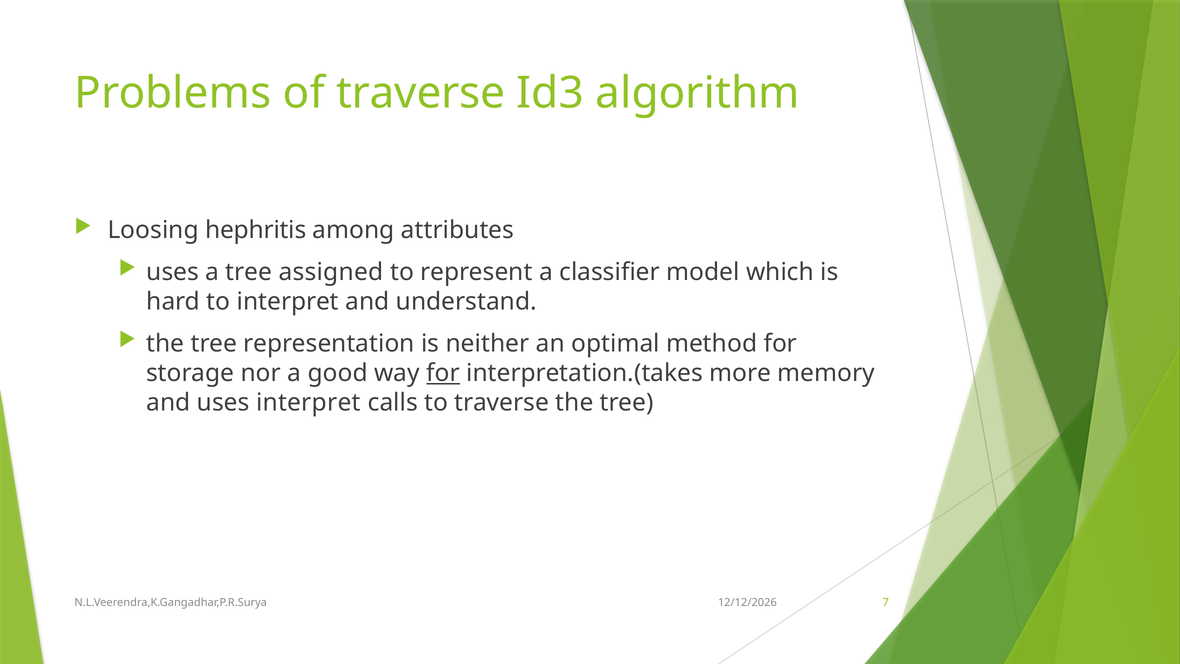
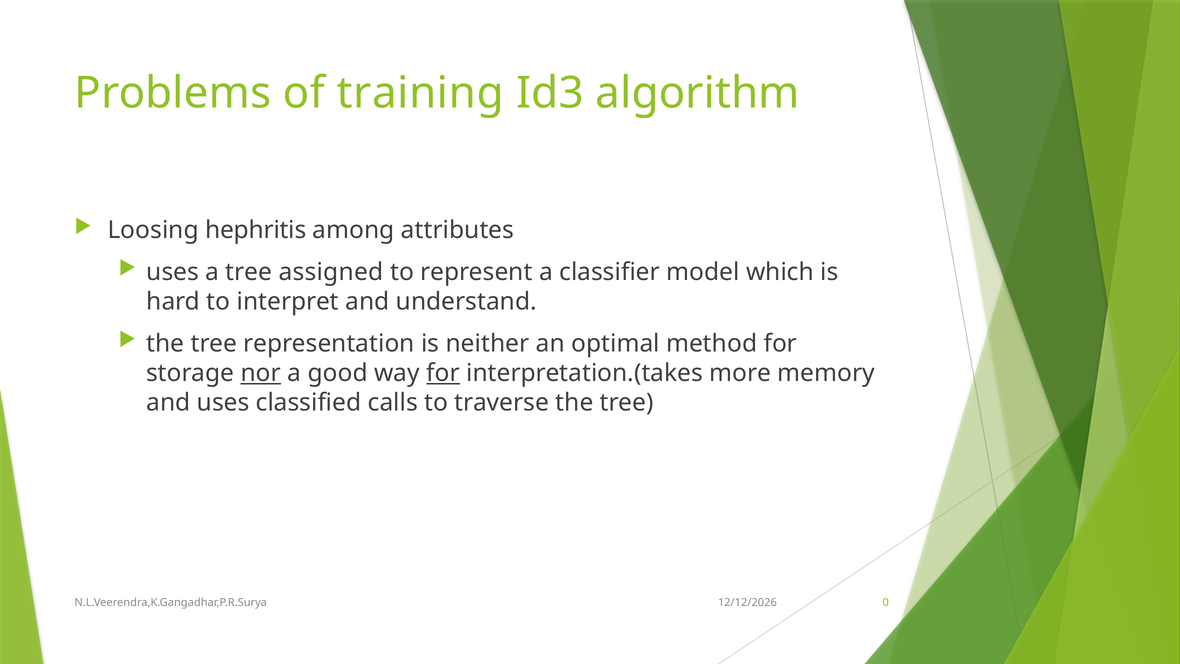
of traverse: traverse -> training (420, 93)
nor underline: none -> present (261, 373)
uses interpret: interpret -> classified (309, 402)
7: 7 -> 0 (886, 602)
